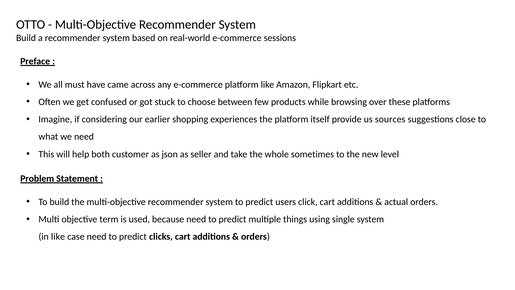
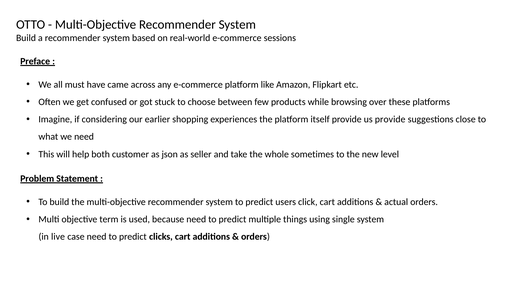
us sources: sources -> provide (390, 119)
in like: like -> live (58, 236)
